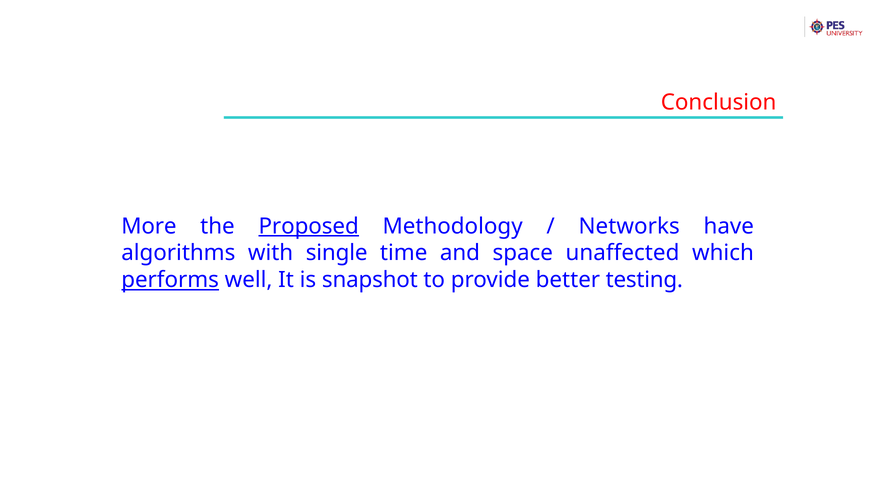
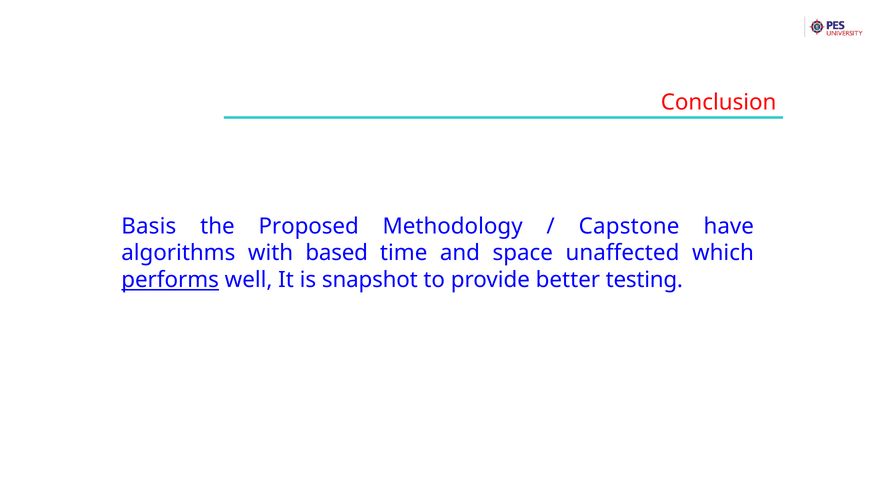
More: More -> Basis (149, 226)
Proposed underline: present -> none (309, 226)
Networks: Networks -> Capstone (629, 226)
single: single -> based (337, 253)
